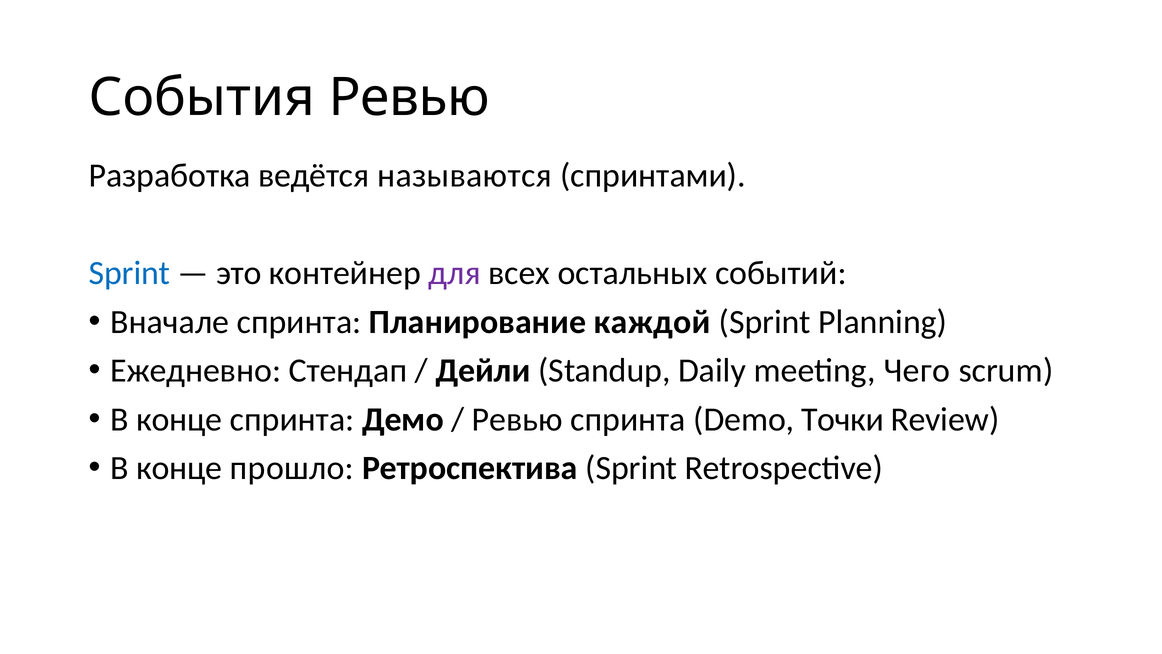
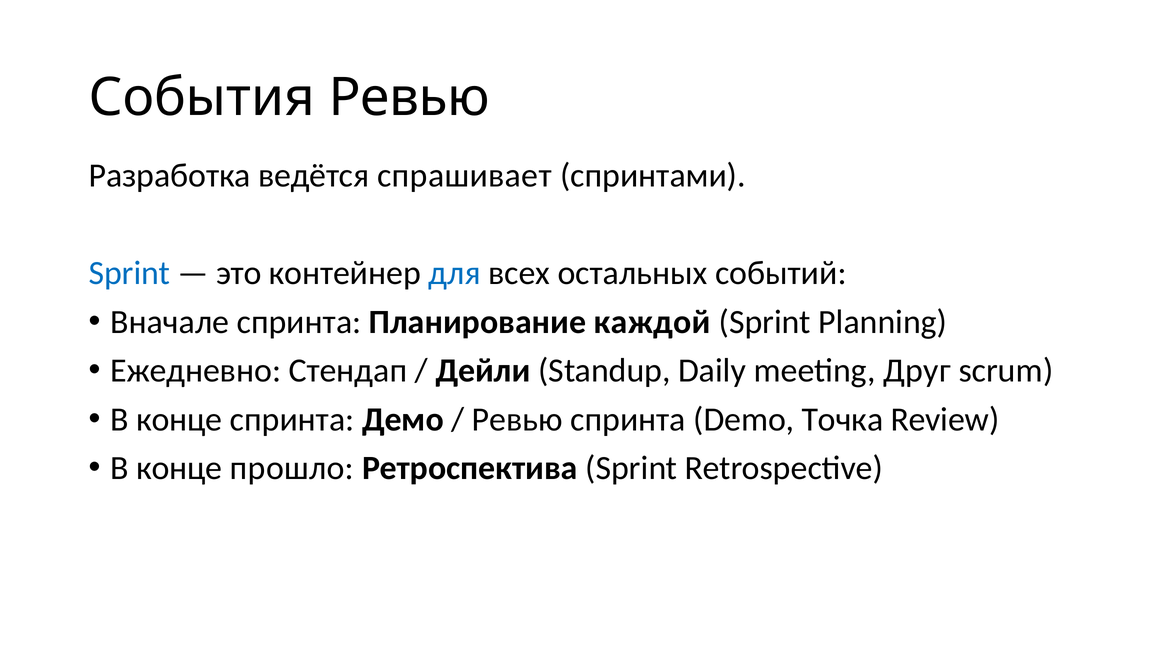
называются: называются -> спрашивает (465, 175)
для colour: purple -> blue (455, 273)
Чего: Чего -> Друг (917, 370)
Точки: Точки -> Точка (842, 419)
